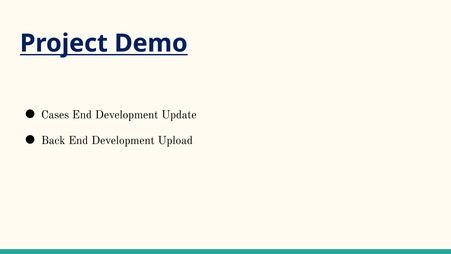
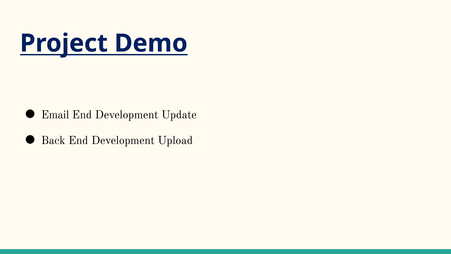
Cases: Cases -> Email (55, 115)
